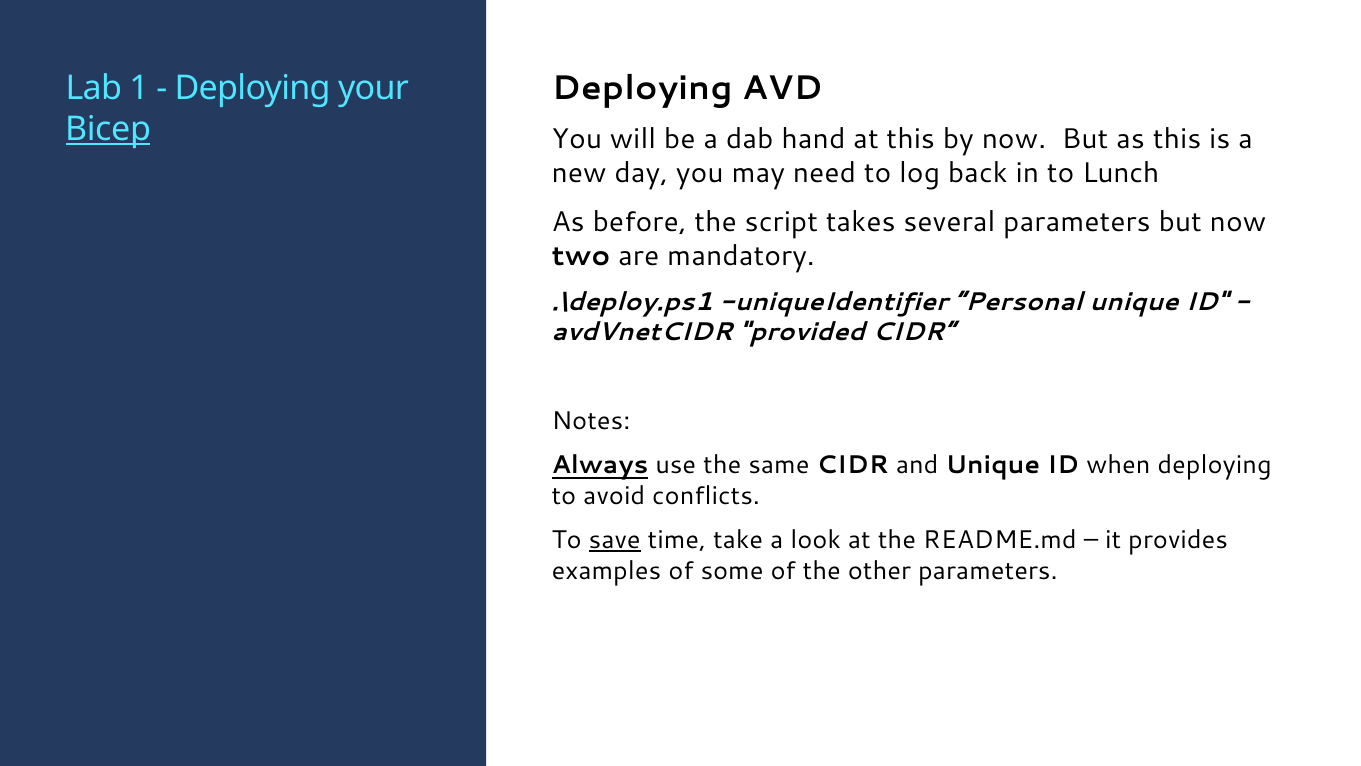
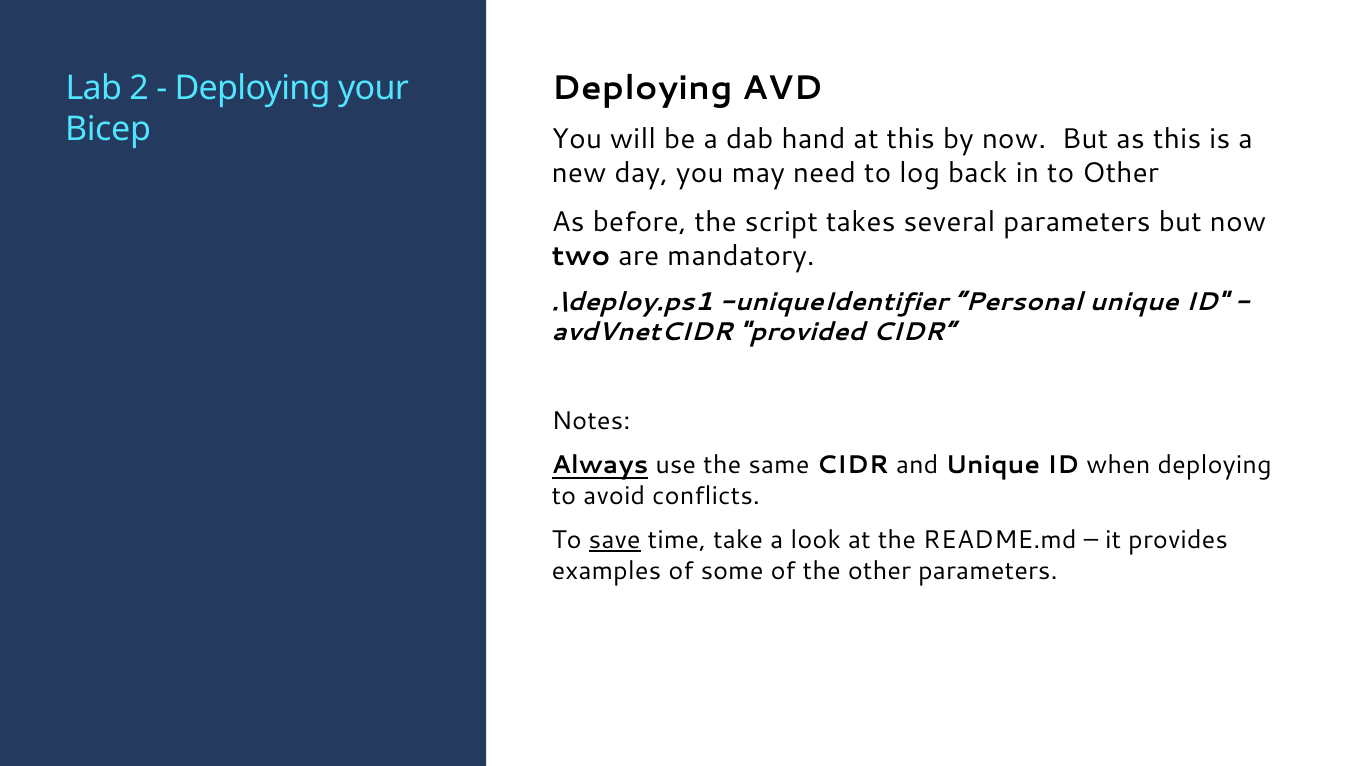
1: 1 -> 2 (139, 88)
Bicep underline: present -> none (108, 129)
to Lunch: Lunch -> Other (1121, 173)
